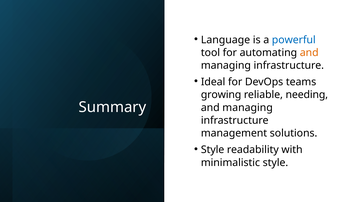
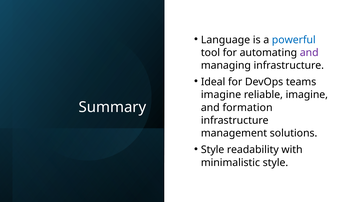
and colour: orange -> purple (309, 53)
growing: growing -> imagine (221, 95)
reliable needing: needing -> imagine (307, 95)
managing: managing -> formation (248, 108)
